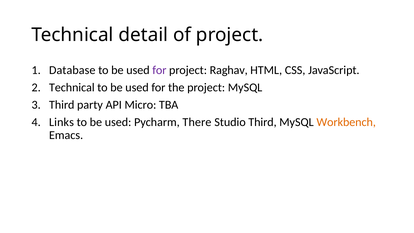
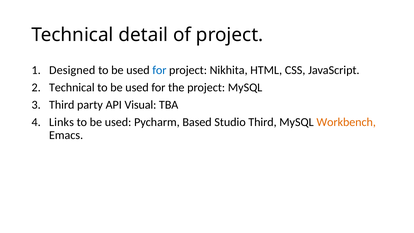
Database: Database -> Designed (72, 70)
for colour: purple -> blue (159, 70)
Raghav: Raghav -> Nikhita (229, 70)
Micro: Micro -> Visual (140, 105)
There: There -> Based (197, 122)
